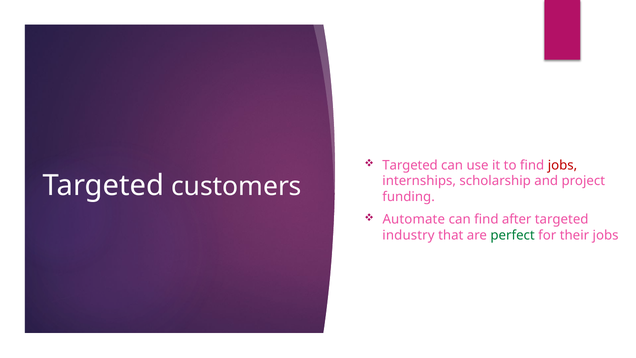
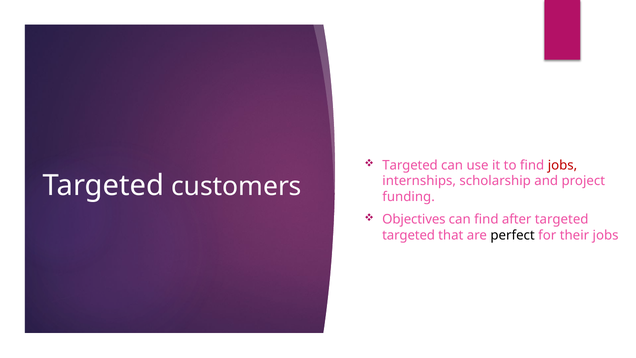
Automate: Automate -> Objectives (414, 219)
industry: industry -> targeted (409, 235)
perfect colour: green -> black (513, 235)
